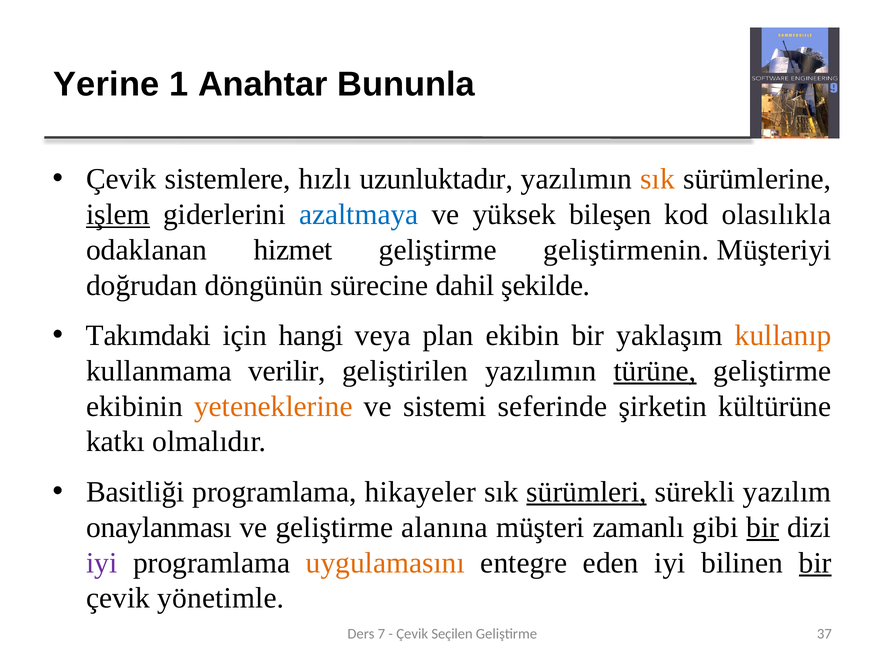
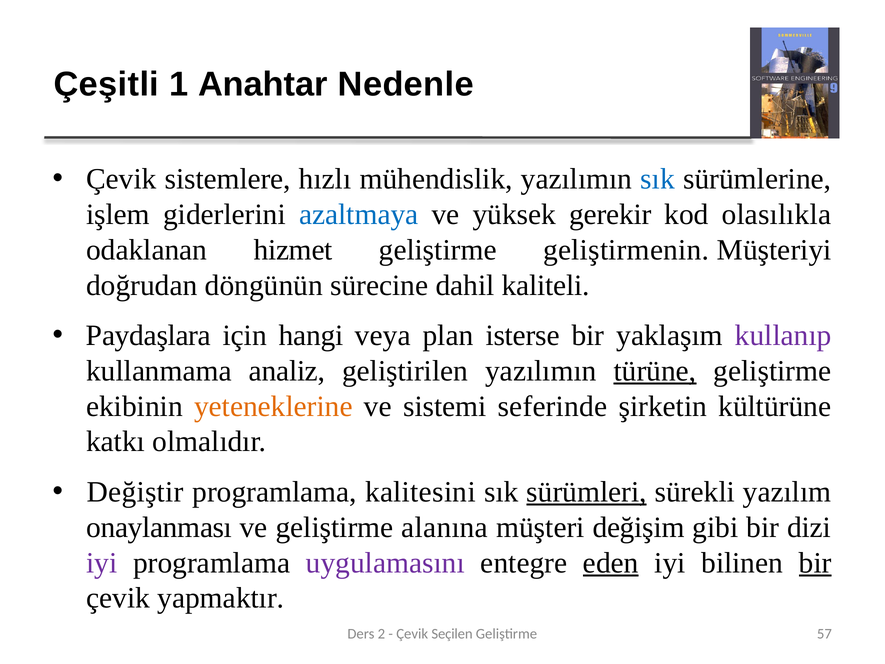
Yerine: Yerine -> Çeşitli (106, 84)
Bununla: Bununla -> Nedenle (406, 84)
uzunluktadır: uzunluktadır -> mühendislik (436, 179)
sık colour: orange -> blue (658, 179)
işlem underline: present -> none (118, 214)
bileşen: bileşen -> gerekir (610, 214)
şekilde: şekilde -> kaliteli (546, 285)
Takımdaki: Takımdaki -> Paydaşlara (148, 335)
ekibin: ekibin -> isterse (523, 335)
kullanıp colour: orange -> purple (783, 335)
verilir: verilir -> analiz (287, 371)
Basitliği: Basitliği -> Değiştir (135, 492)
hikayeler: hikayeler -> kalitesini (420, 492)
zamanlı: zamanlı -> değişim (639, 527)
bir underline: present -> none (763, 527)
uygulamasını colour: orange -> purple (385, 563)
eden underline: none -> present (611, 563)
yönetimle: yönetimle -> yapmaktır (221, 598)
7: 7 -> 2 (381, 634)
37: 37 -> 57 (824, 634)
